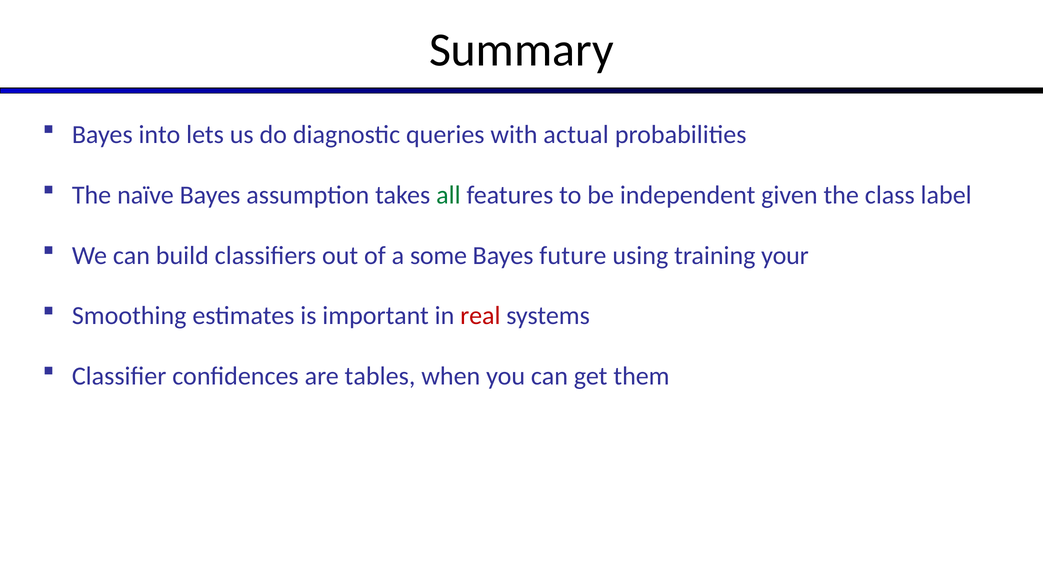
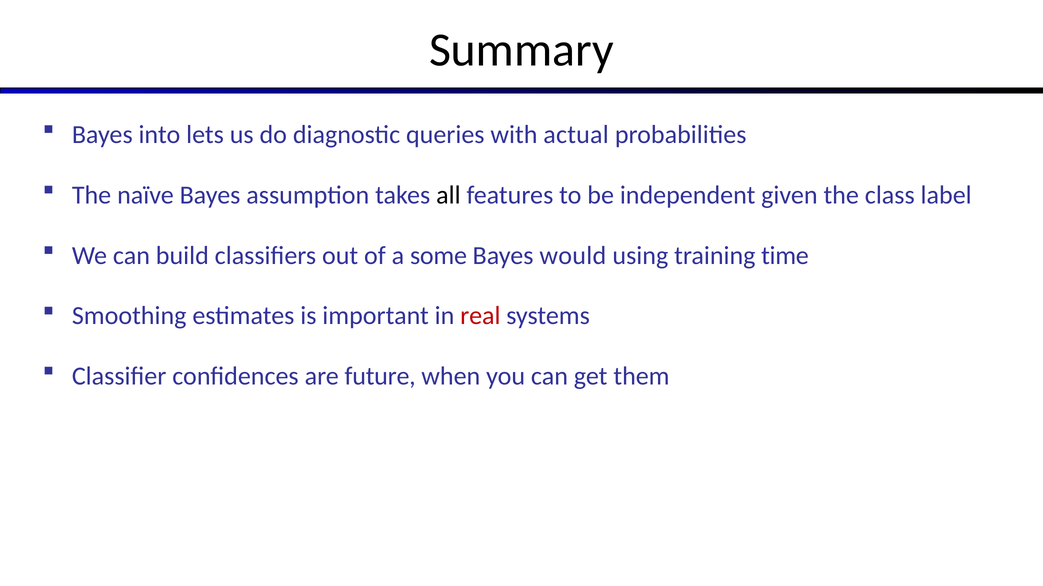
all colour: green -> black (448, 195)
future: future -> would (573, 256)
your: your -> time (785, 256)
tables: tables -> future (380, 377)
